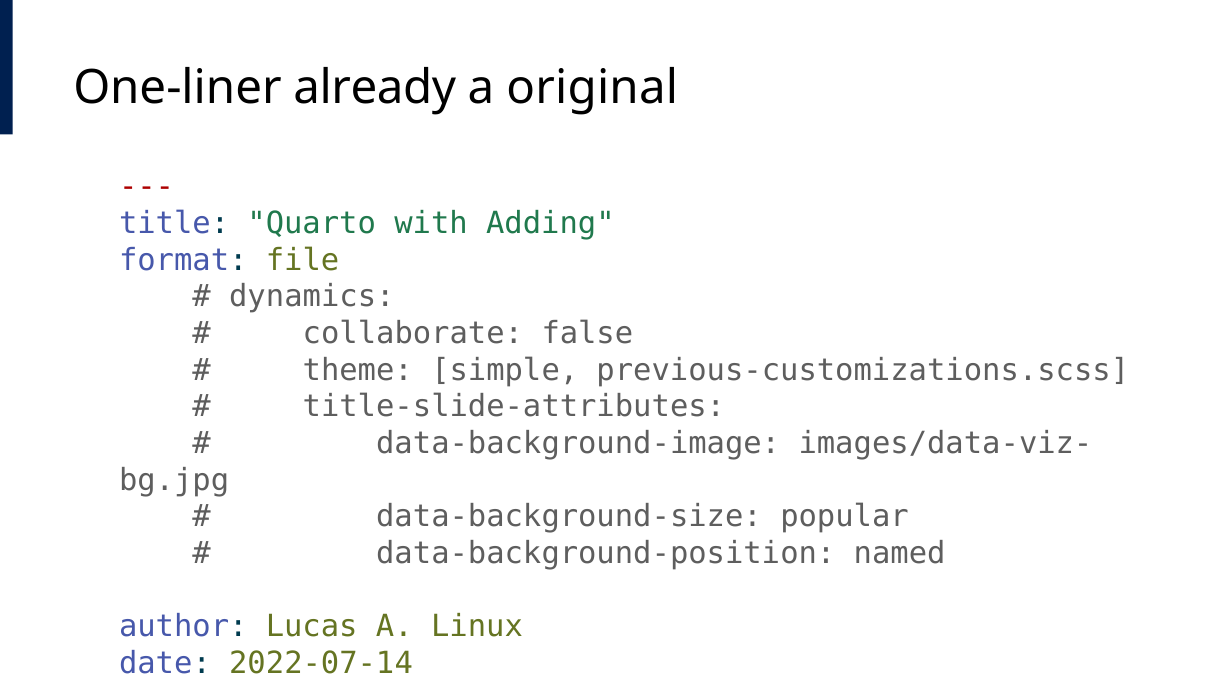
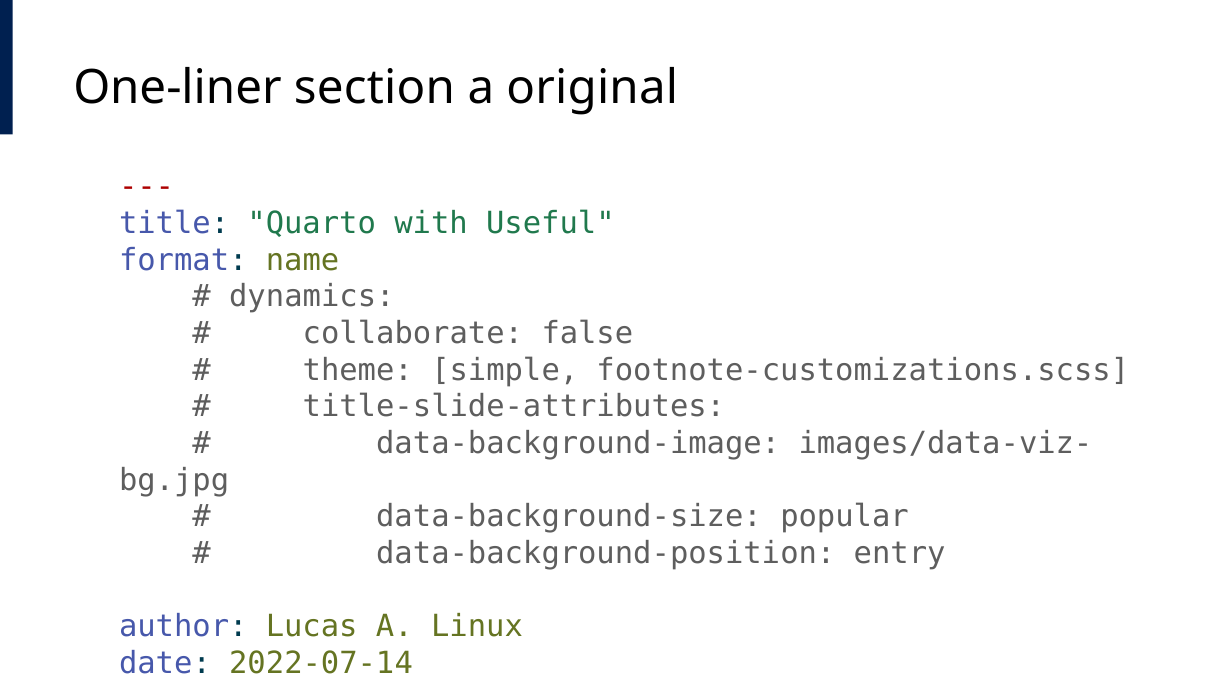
already: already -> section (374, 88)
with Adding: Adding -> Useful (550, 223)
file: file -> name (303, 260)
previous-customizations.scss: previous-customizations.scss -> footnote-customizations.scss (863, 370)
named: named -> entry (900, 553)
